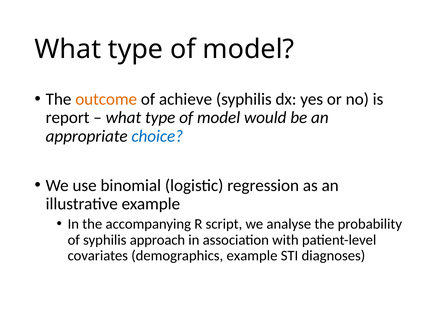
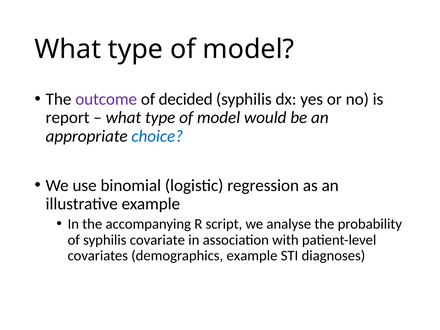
outcome colour: orange -> purple (106, 99)
achieve: achieve -> decided (186, 99)
approach: approach -> covariate (157, 240)
